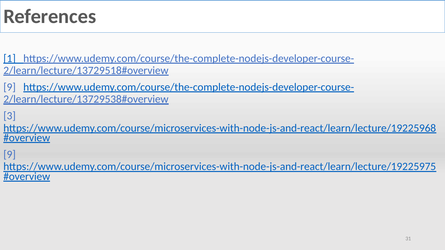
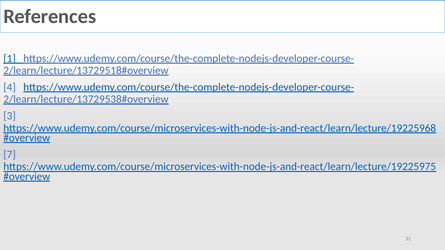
9: 9 -> 4 (10, 87)
9: 9 -> 7 (10, 155)
